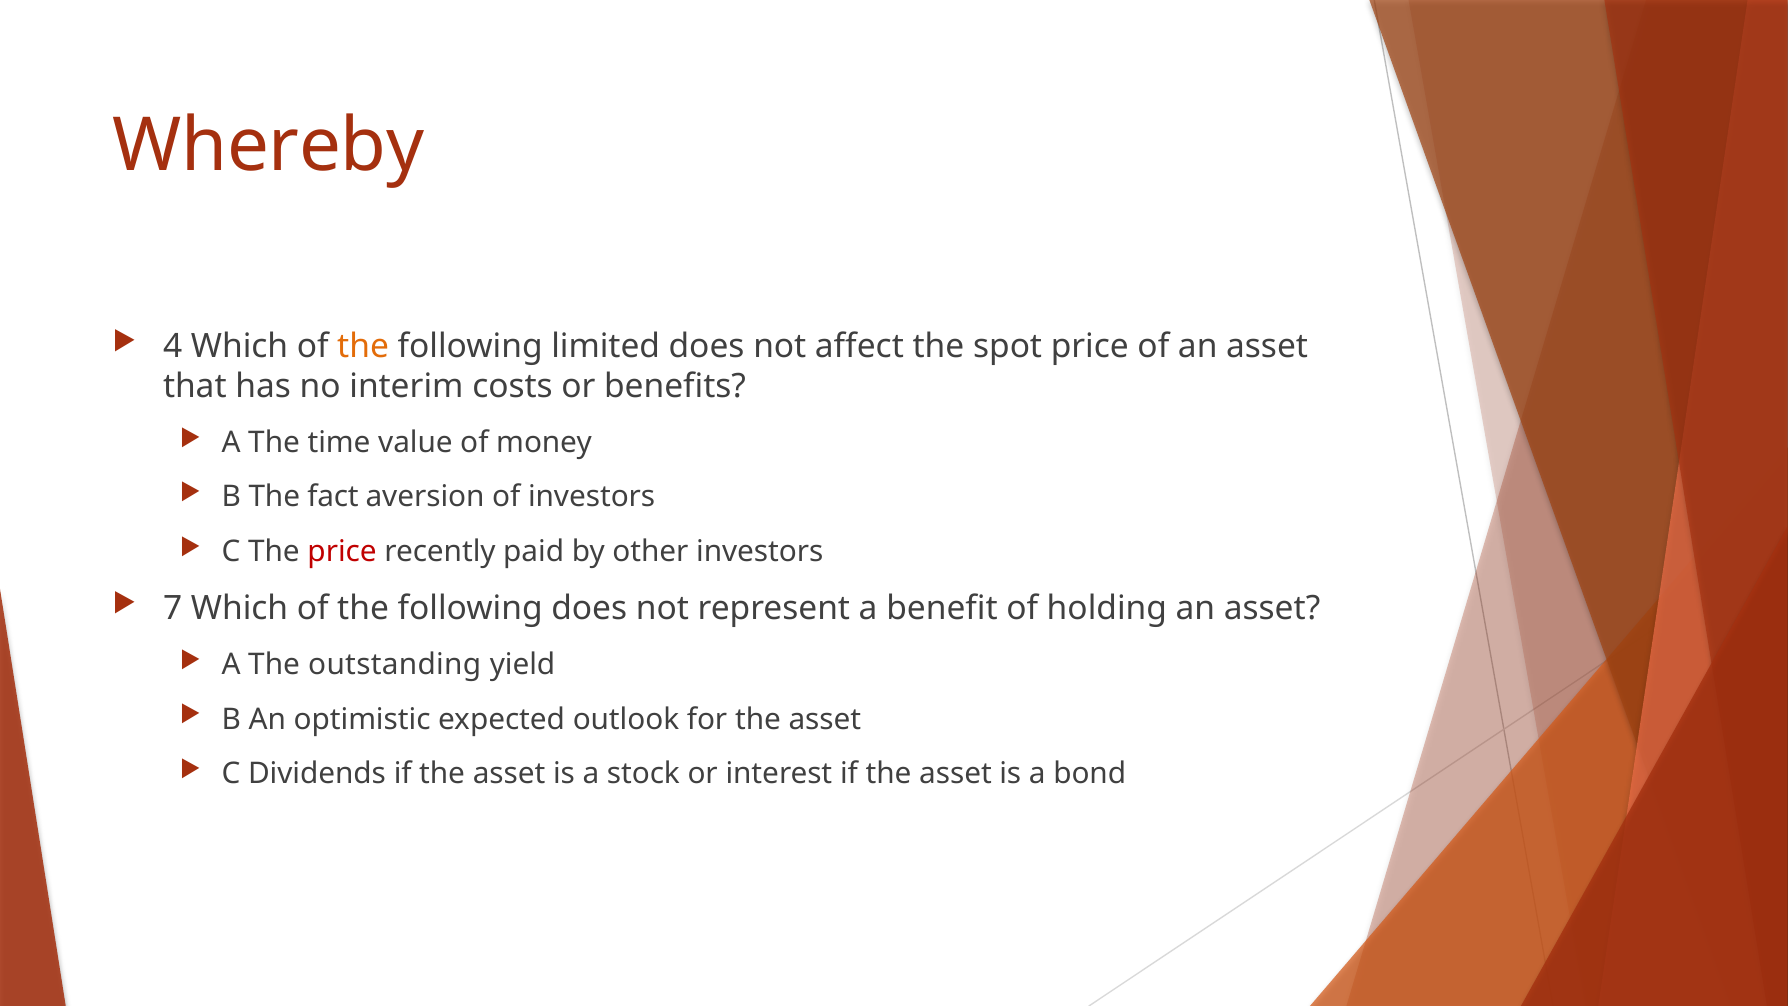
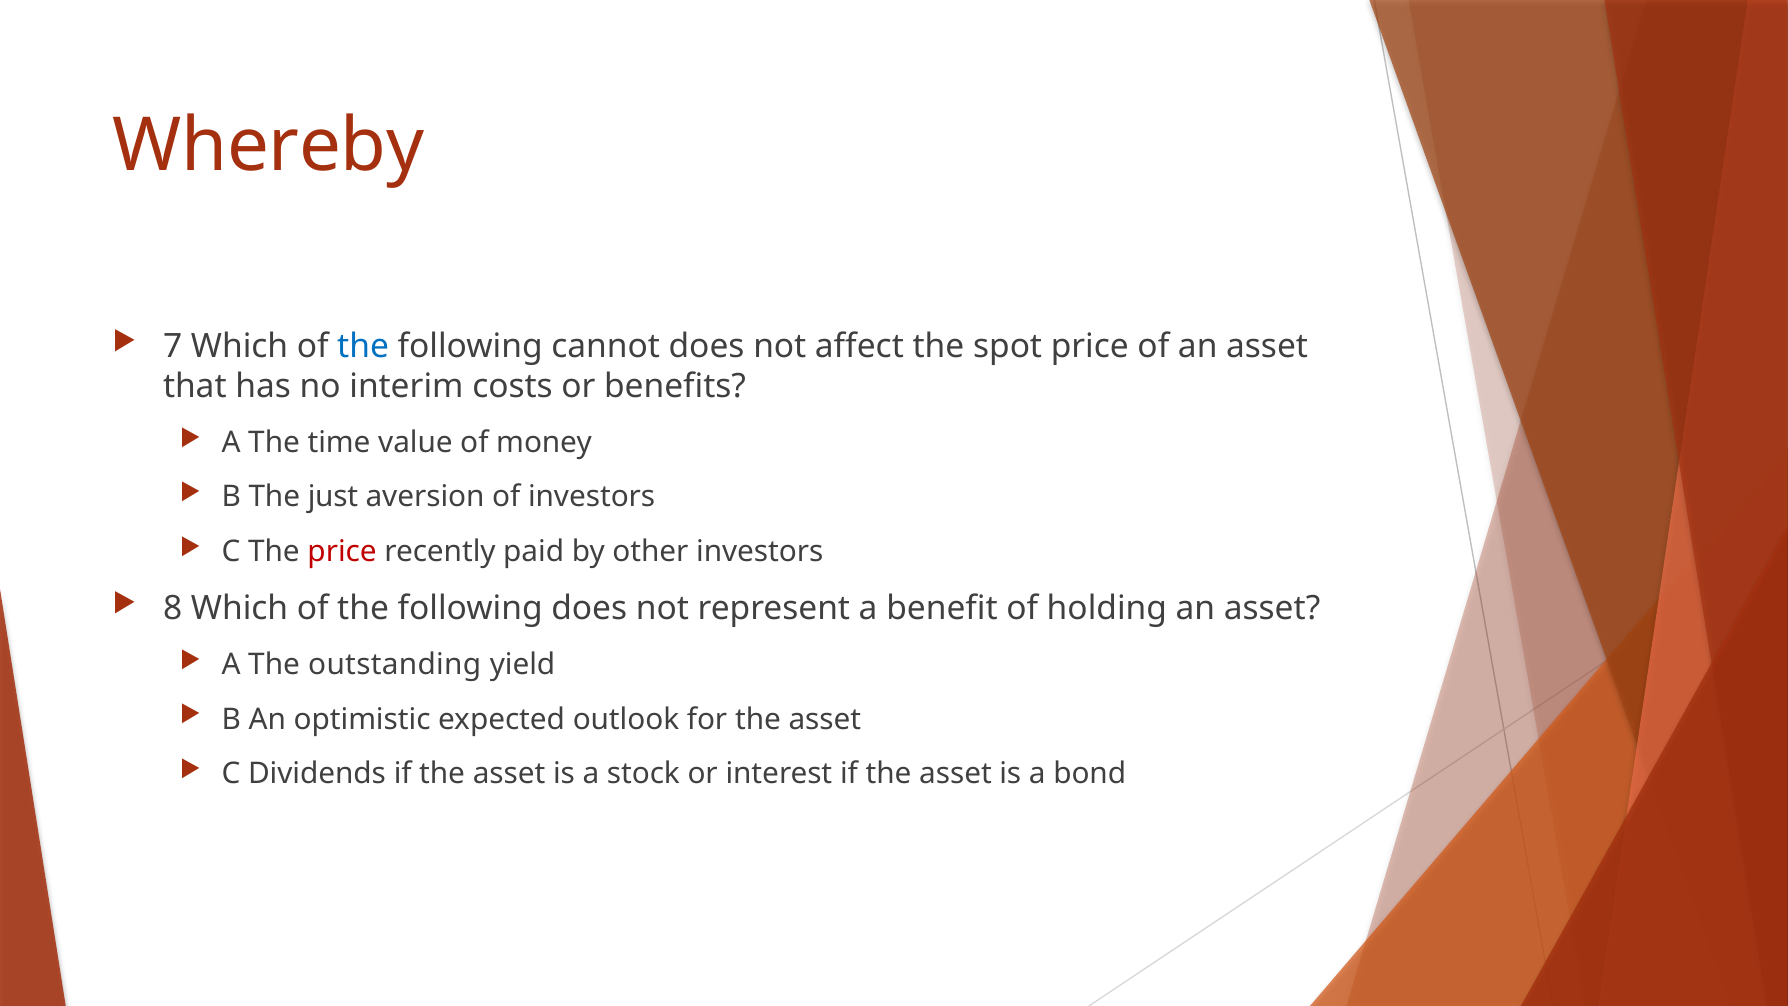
4: 4 -> 7 (173, 346)
the colour: orange -> blue (363, 346)
limited: limited -> cannot (606, 346)
fact: fact -> just (333, 497)
7: 7 -> 8 (173, 608)
